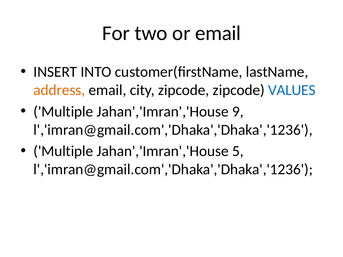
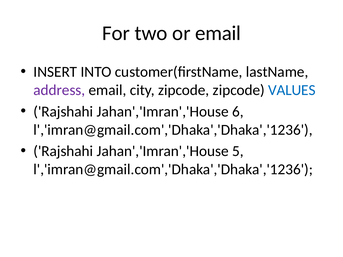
address colour: orange -> purple (59, 90)
Multiple: Multiple -> Rajshahi (63, 112)
9: 9 -> 6 (238, 112)
Multiple: Multiple -> Rajshahi (63, 151)
